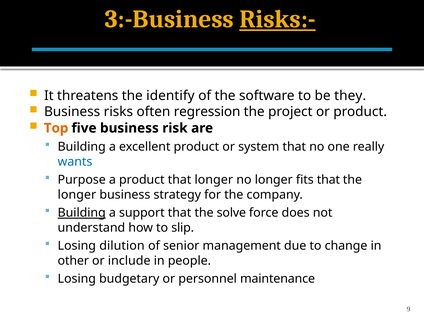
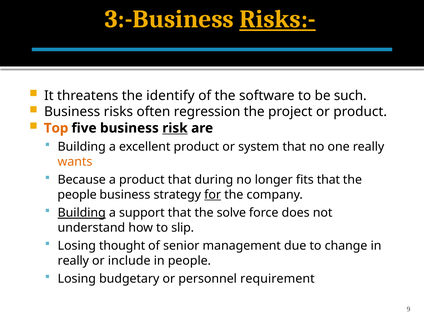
they: they -> such (350, 96)
risk underline: none -> present (175, 128)
wants colour: blue -> orange (75, 162)
Purpose: Purpose -> Because (82, 180)
that longer: longer -> during (214, 180)
longer: longer -> people (77, 195)
for underline: none -> present (213, 195)
dilution: dilution -> thought (122, 246)
other: other -> really (73, 261)
maintenance: maintenance -> requirement (277, 279)
